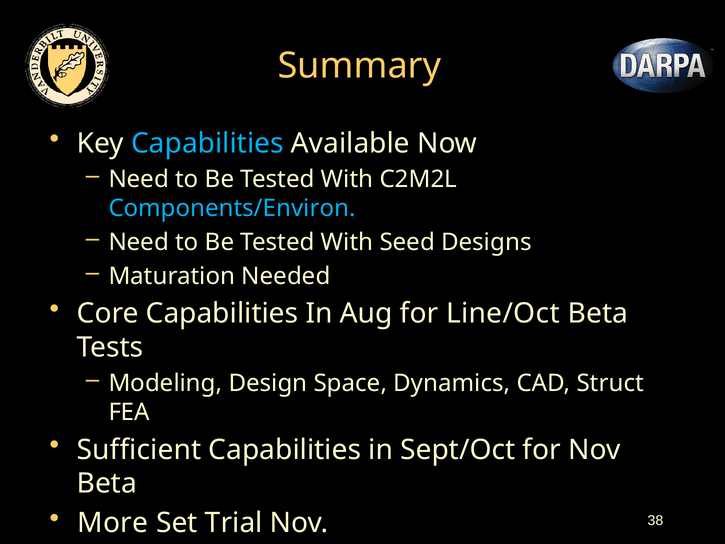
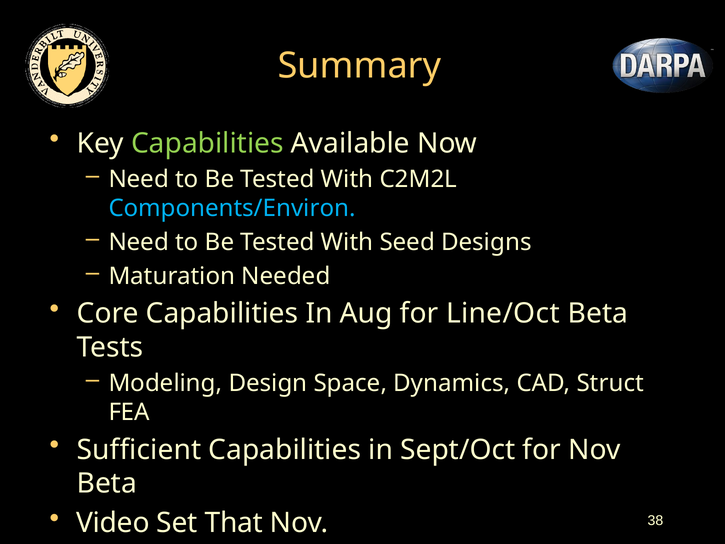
Capabilities colour: light blue -> light green (207, 143)
More: More -> Video (113, 523)
Trial: Trial -> That (234, 523)
